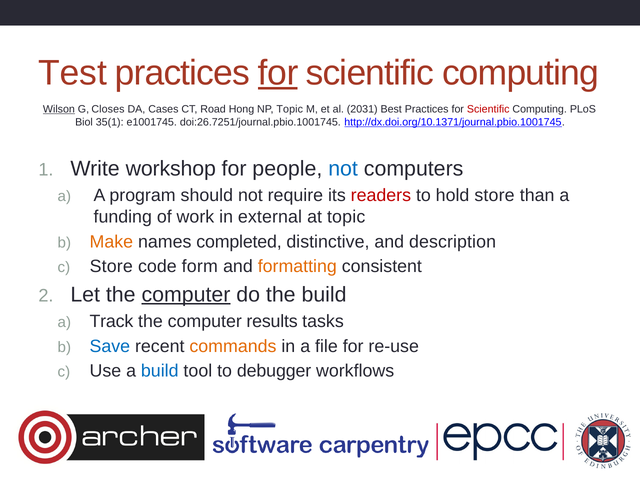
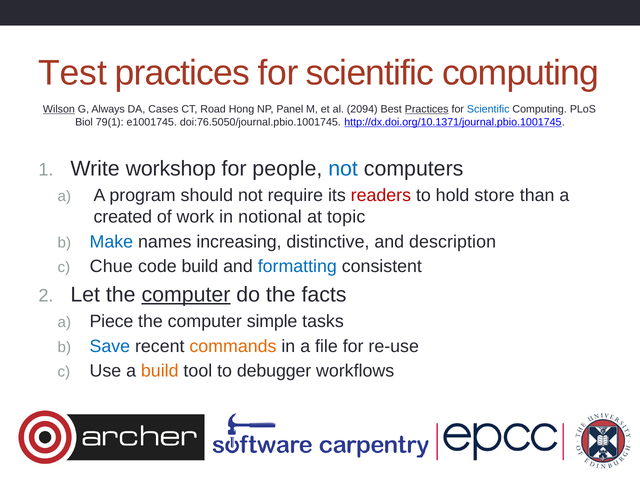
for underline: present -> none (278, 73)
Closes: Closes -> Always (108, 109)
NP Topic: Topic -> Panel (290, 109)
2031: 2031 -> 2094 (362, 109)
Practices underline: none -> present (427, 109)
Scientific colour: red -> blue (488, 109)
35(1: 35(1 -> 79(1 (110, 122)
doi:26.7251/journal.pbio.1001745: doi:26.7251/journal.pbio.1001745 -> doi:76.5050/journal.pbio.1001745 (260, 122)
funding: funding -> created (123, 217)
external: external -> notional (270, 217)
Make colour: orange -> blue (111, 242)
completed: completed -> increasing (239, 242)
Store: Store -> Chue (111, 267)
code form: form -> build (200, 267)
formatting colour: orange -> blue (297, 267)
the build: build -> facts (324, 295)
Track: Track -> Piece (111, 321)
results: results -> simple (272, 321)
build colour: blue -> orange (160, 371)
